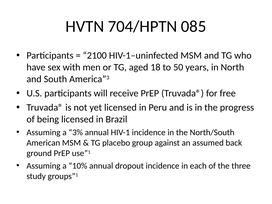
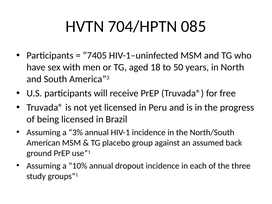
2100: 2100 -> 7405 (95, 56)
